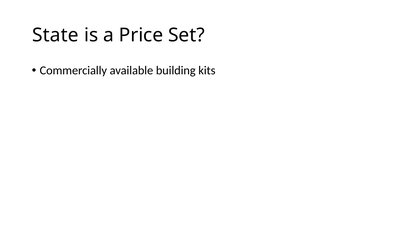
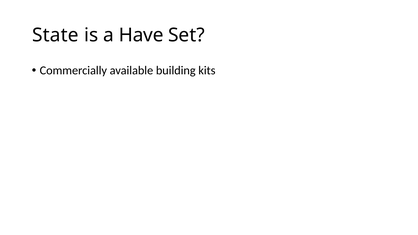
Price: Price -> Have (141, 35)
